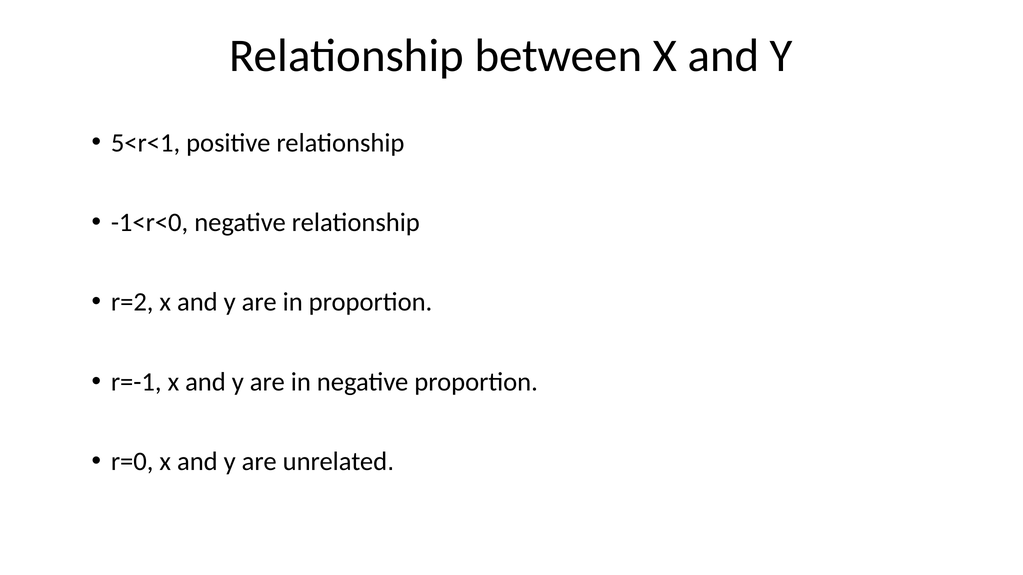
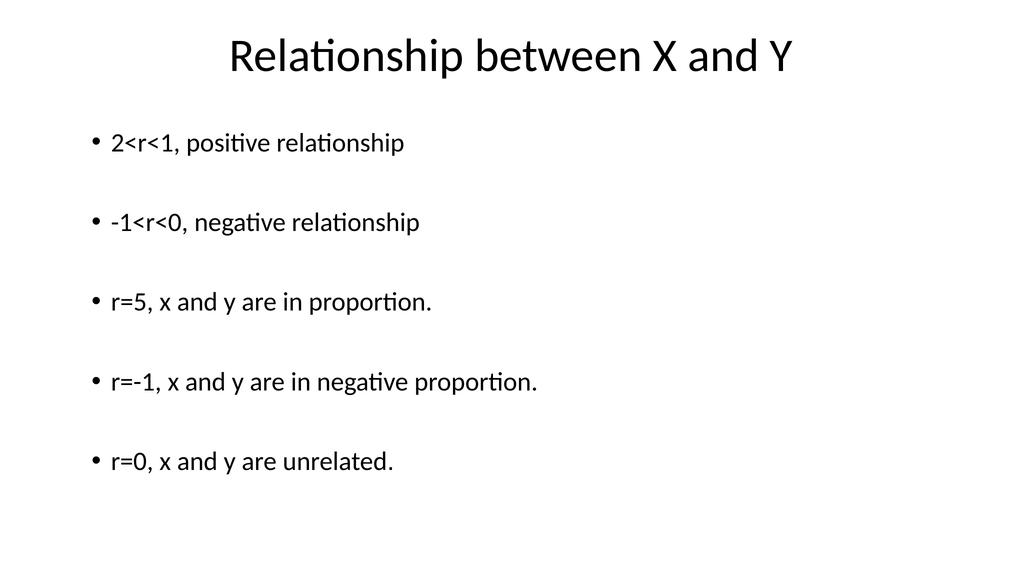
5<r<1: 5<r<1 -> 2<r<1 (146, 143)
r=2: r=2 -> r=5 (132, 302)
